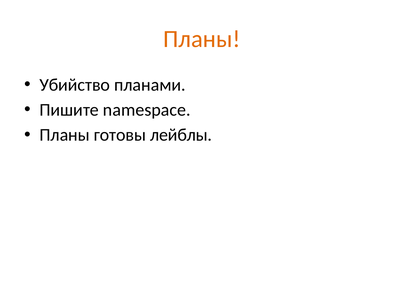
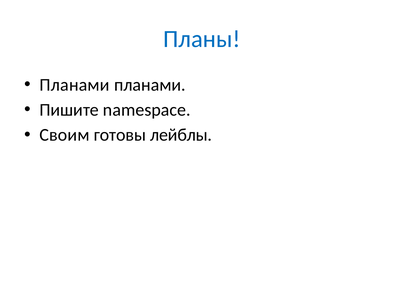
Планы colour: orange -> blue (202, 39)
Убийство: Убийство -> Планами (75, 85)
Планы: Планы -> Своим (65, 135)
